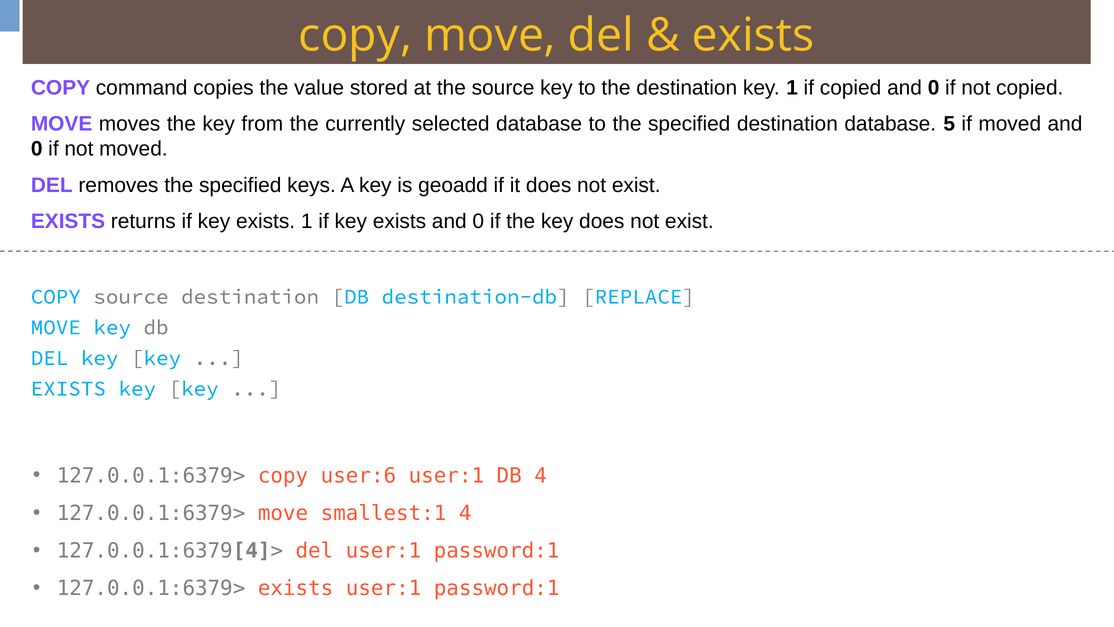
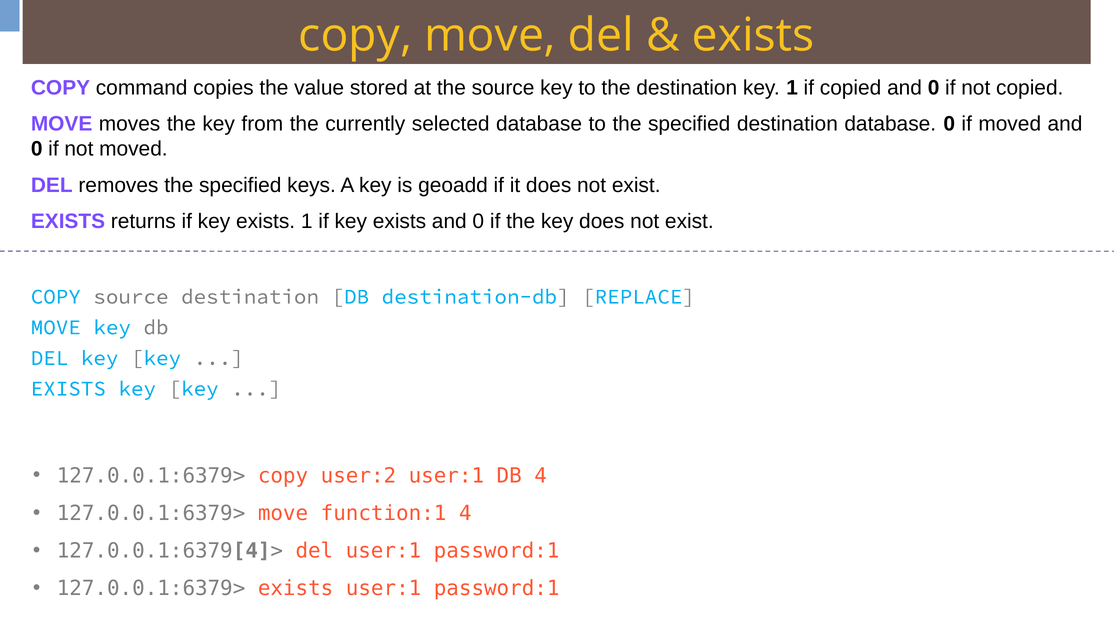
database 5: 5 -> 0 (949, 124)
user:6: user:6 -> user:2 (358, 475)
smallest:1: smallest:1 -> function:1 (384, 513)
